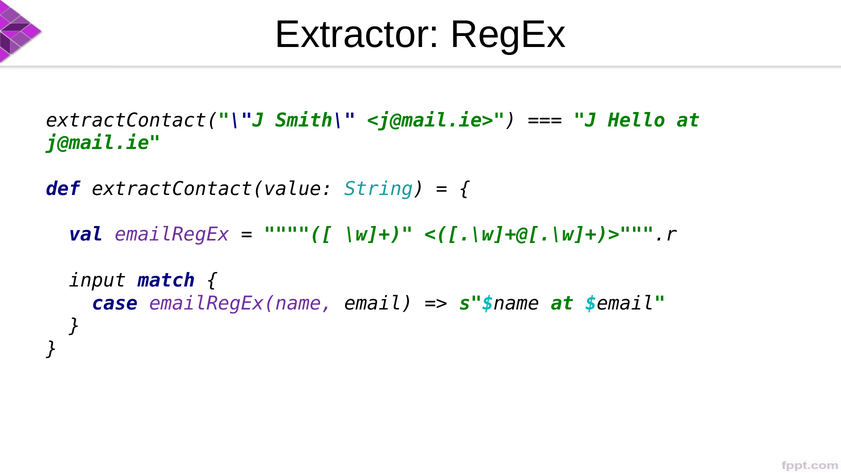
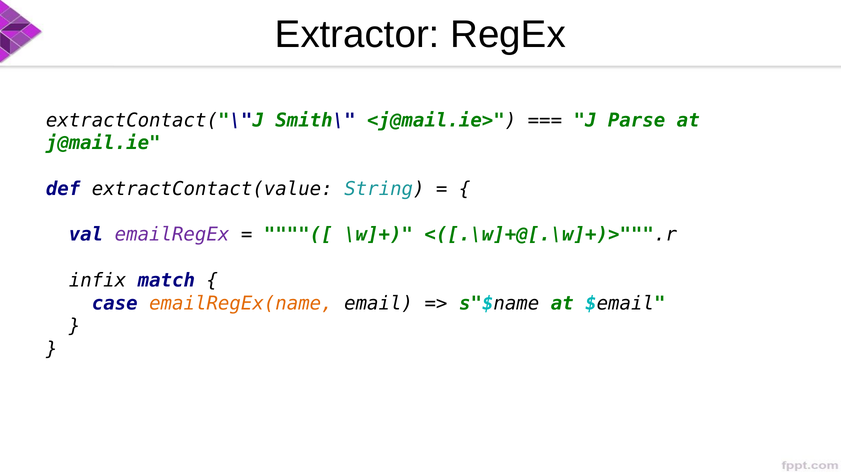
Hello: Hello -> Parse (637, 120)
input: input -> infix (97, 280)
emailRegEx(name colour: purple -> orange (241, 303)
